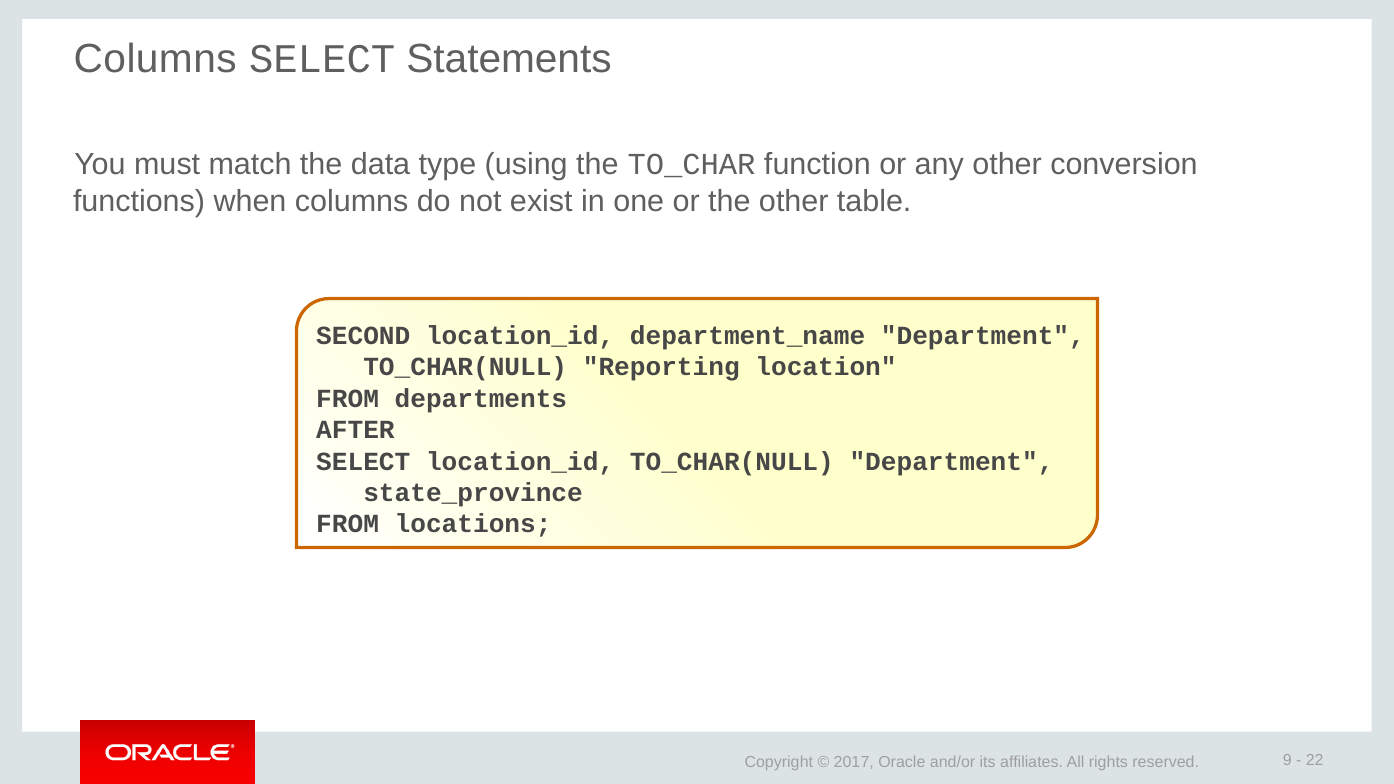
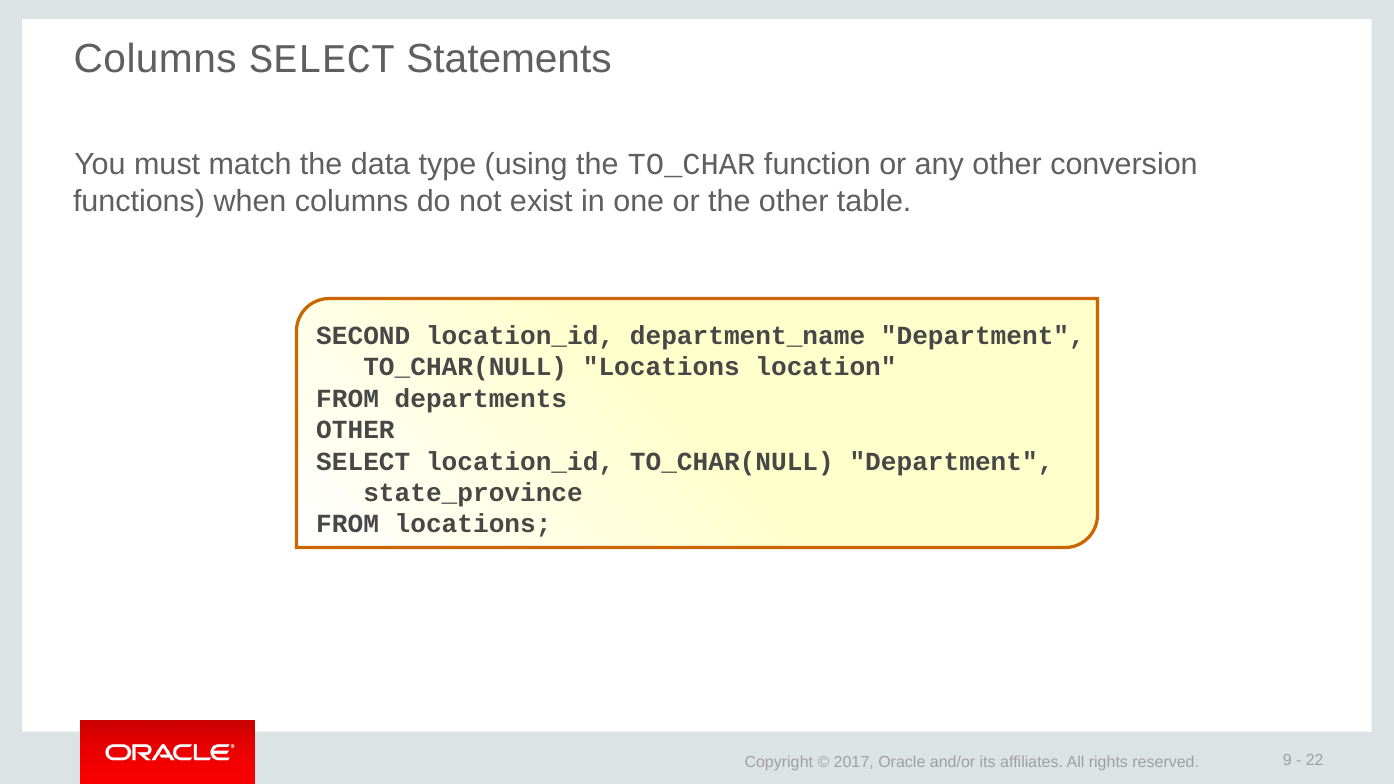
TO_CHAR(NULL Reporting: Reporting -> Locations (661, 368)
AFTER: AFTER -> OTHER (355, 430)
